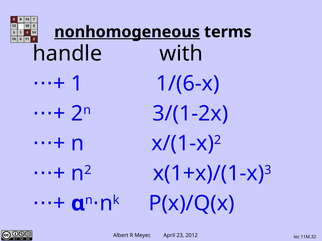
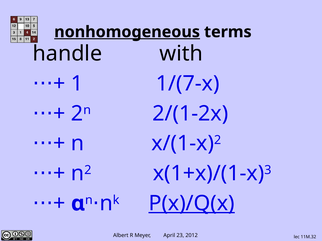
1/(6-x: 1/(6-x -> 1/(7-x (188, 84)
3/(1-2x: 3/(1-2x -> 2/(1-2x (190, 114)
P(x)/Q(x underline: none -> present (192, 204)
